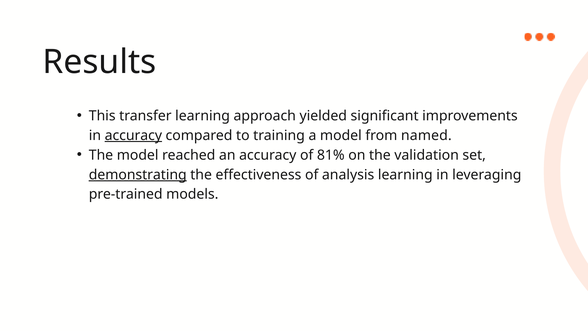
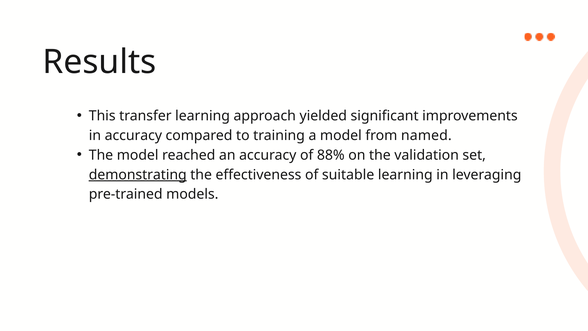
accuracy underline: present -> none (133, 135)
81%: 81% -> 88% (331, 155)
analysis: analysis -> suitable (348, 175)
